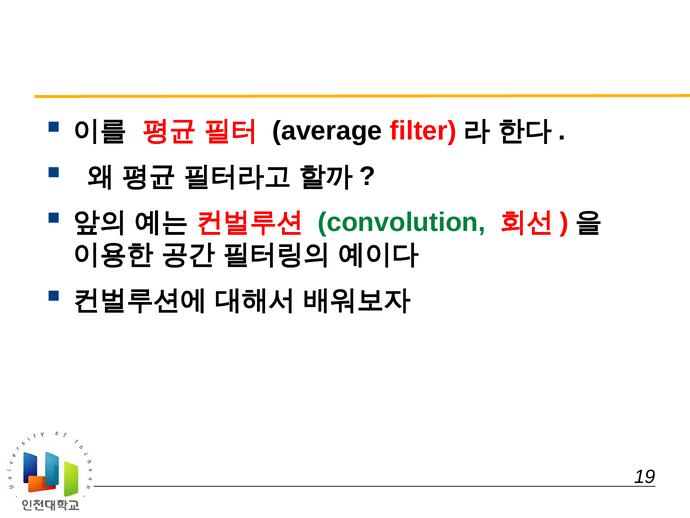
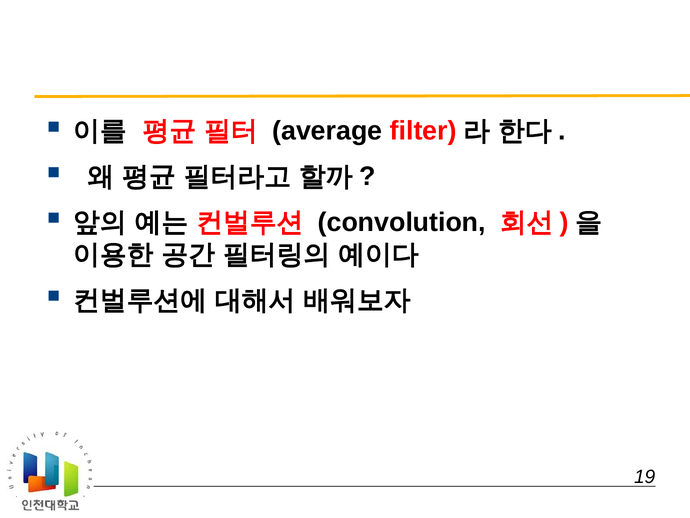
convolution colour: green -> black (402, 222)
